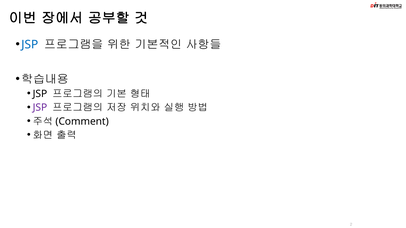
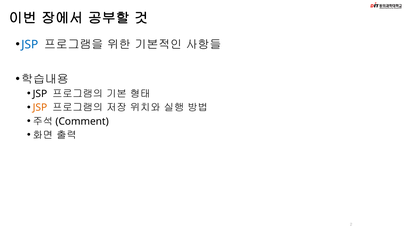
JSP colour: purple -> orange (40, 108)
